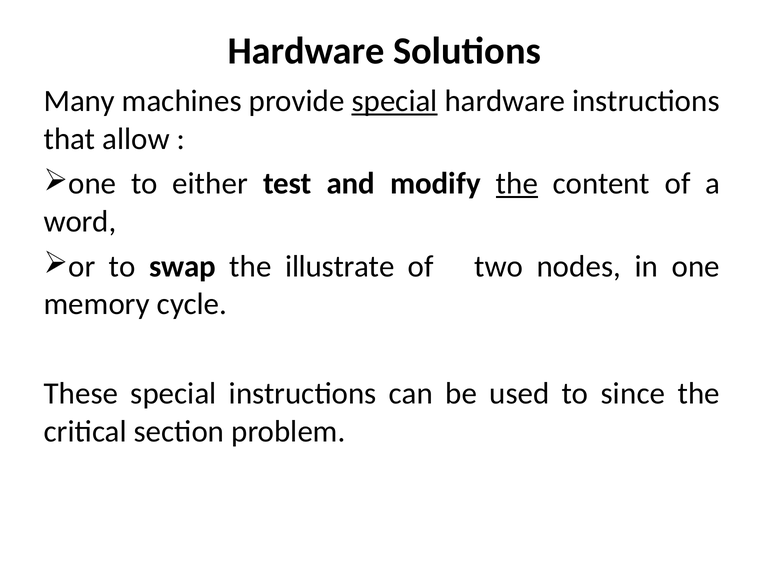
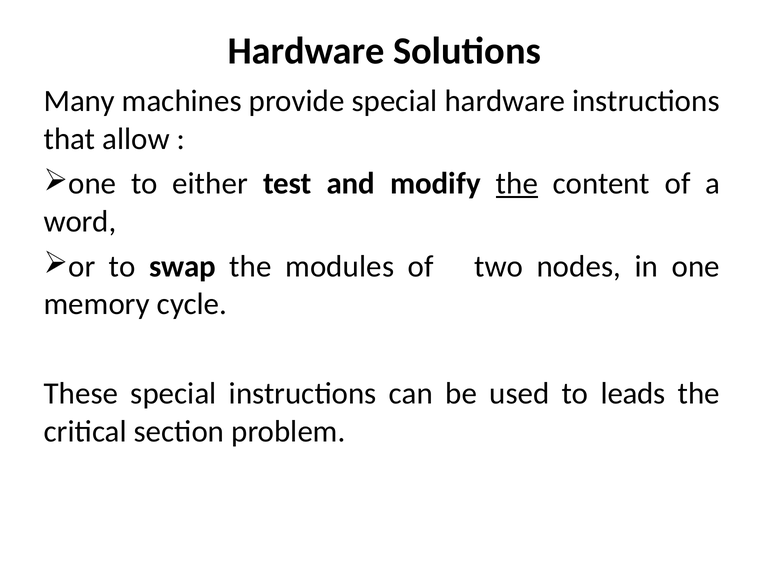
special underline: present -> none (395, 101)
illustrate: illustrate -> modules (340, 266)
since: since -> leads (633, 393)
